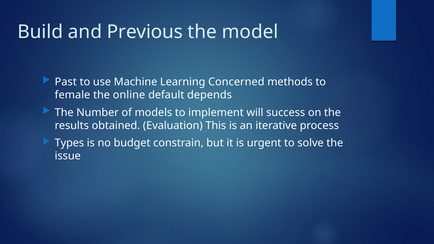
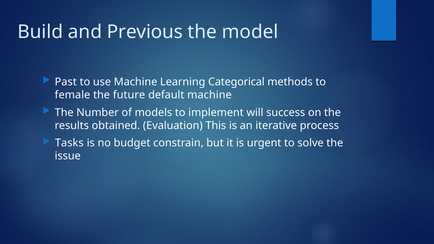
Concerned: Concerned -> Categorical (236, 82)
online: online -> future (129, 95)
default depends: depends -> machine (209, 95)
Types: Types -> Tasks (69, 143)
